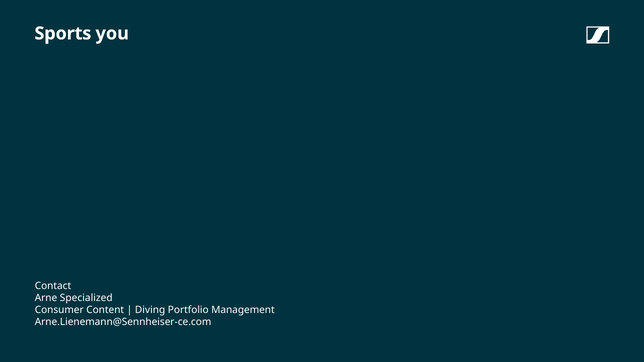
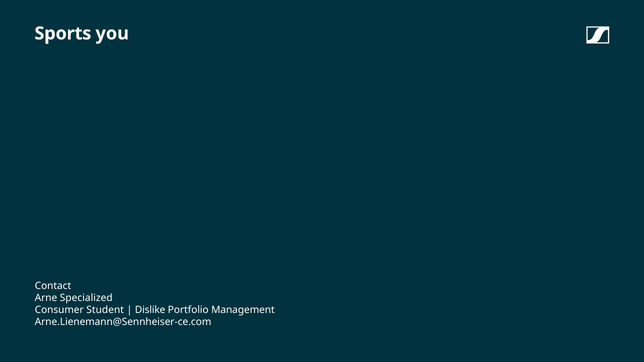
Content: Content -> Student (105, 310)
Diving: Diving -> Dislike (150, 310)
